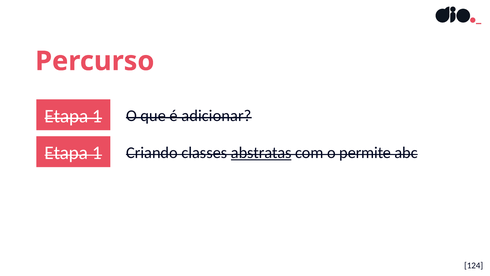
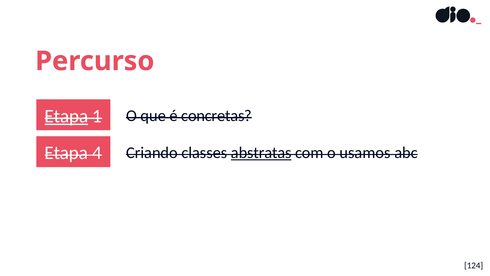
Etapa underline: none -> present (66, 116)
adicionar: adicionar -> concretas (217, 116)
1: 1 -> 4 (97, 153)
permite: permite -> usamos (365, 153)
